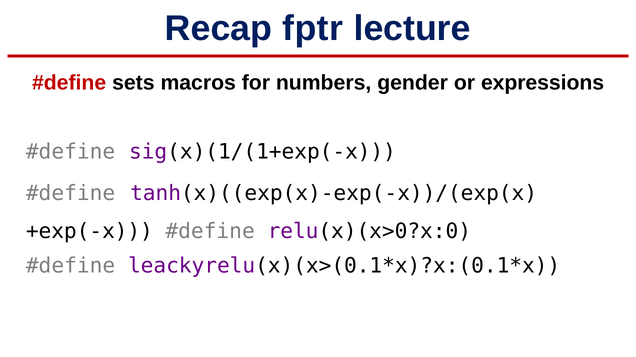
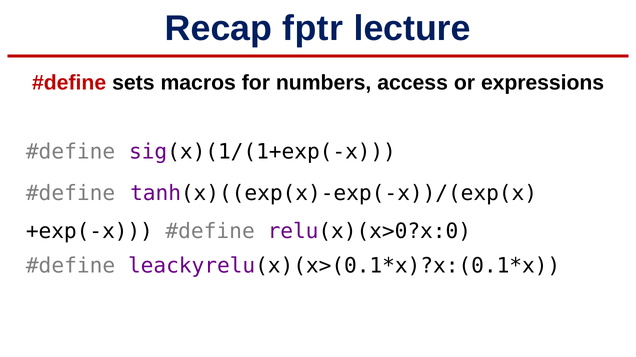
gender: gender -> access (413, 83)
